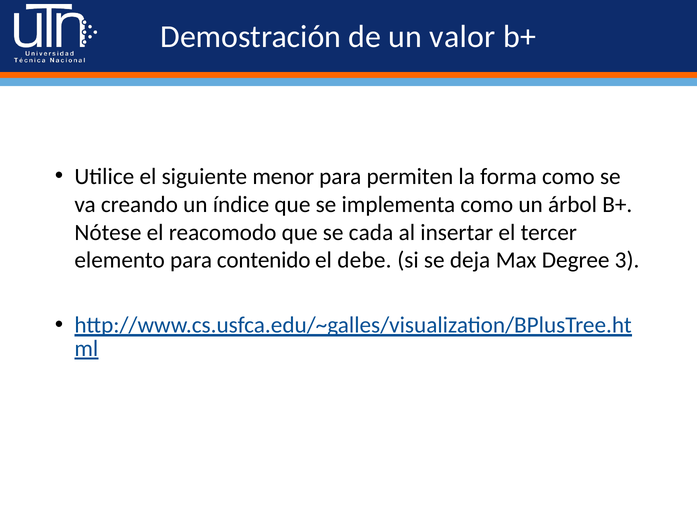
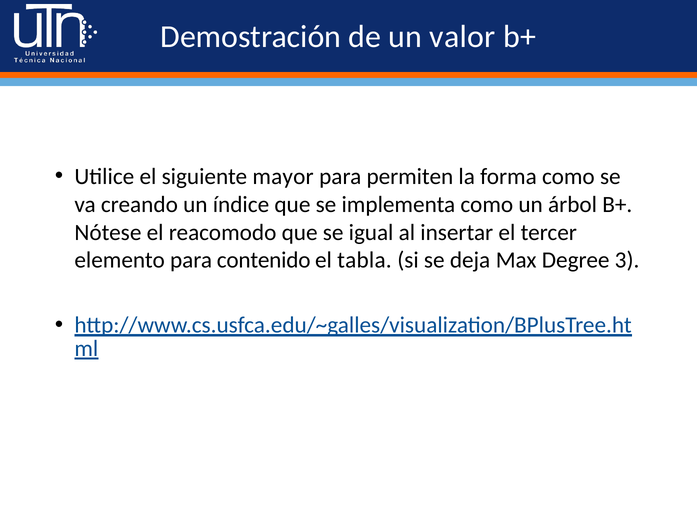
menor: menor -> mayor (283, 176)
cada: cada -> igual (371, 232)
debe: debe -> tabla (364, 260)
